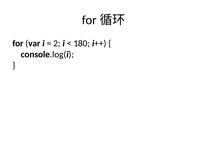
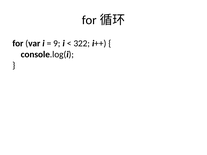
2: 2 -> 9 (57, 43)
180: 180 -> 322 (82, 43)
